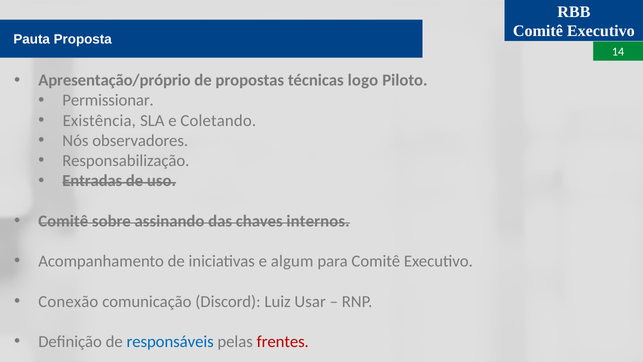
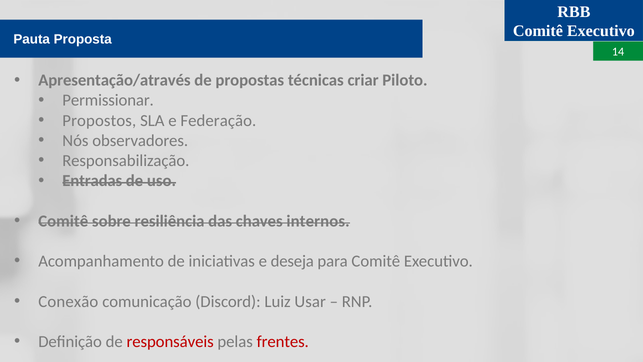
Apresentação/próprio: Apresentação/próprio -> Apresentação/através (114, 80)
logo: logo -> criar (363, 80)
Existência: Existência -> Propostos (99, 120)
Coletando: Coletando -> Federação (218, 120)
assinando: assinando -> resiliência (170, 221)
algum: algum -> deseja (292, 261)
responsáveis colour: blue -> red (170, 341)
